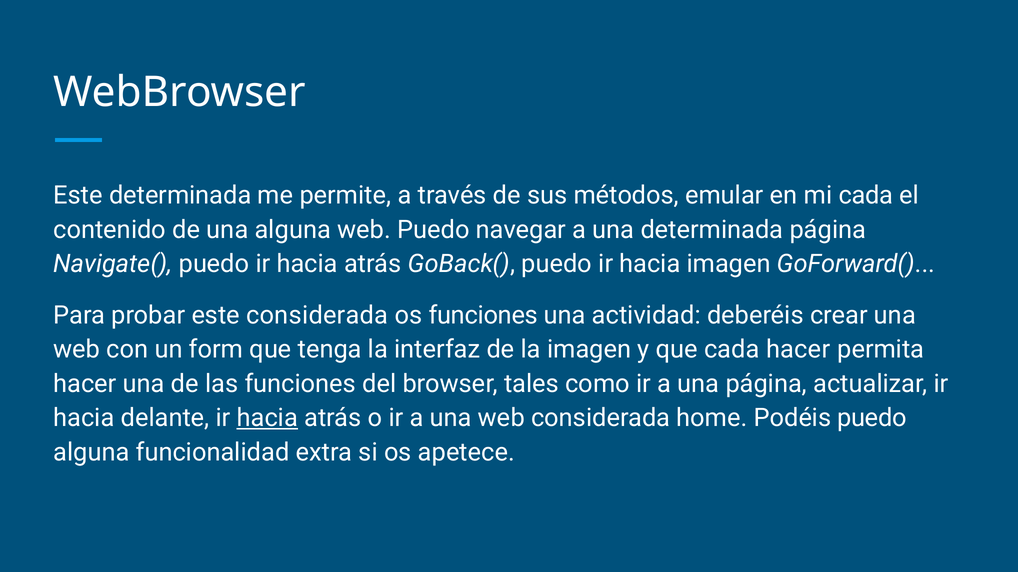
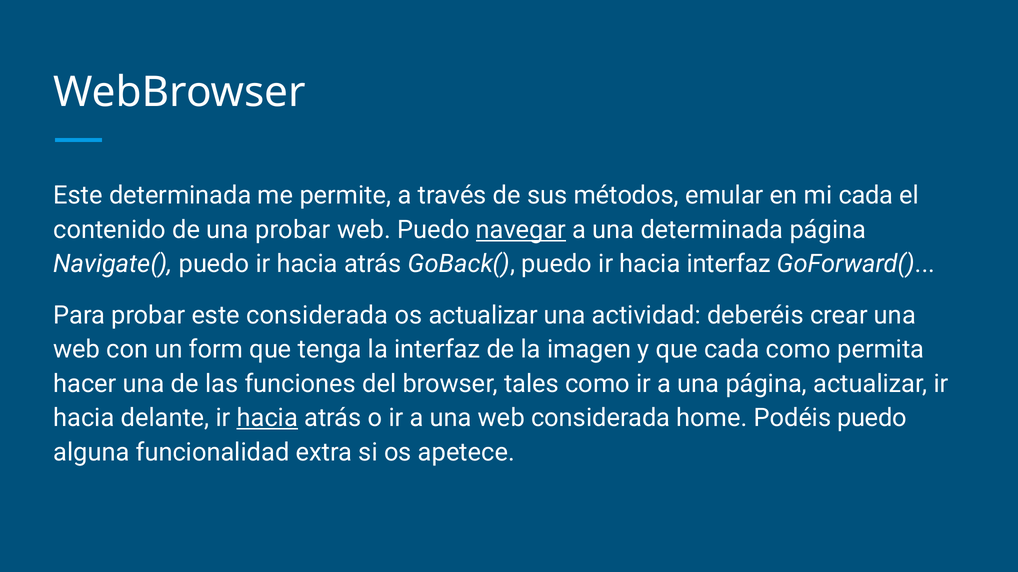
una alguna: alguna -> probar (293, 230)
navegar underline: none -> present (521, 230)
hacia imagen: imagen -> interfaz (729, 264)
os funciones: funciones -> actualizar (483, 316)
cada hacer: hacer -> como (798, 350)
